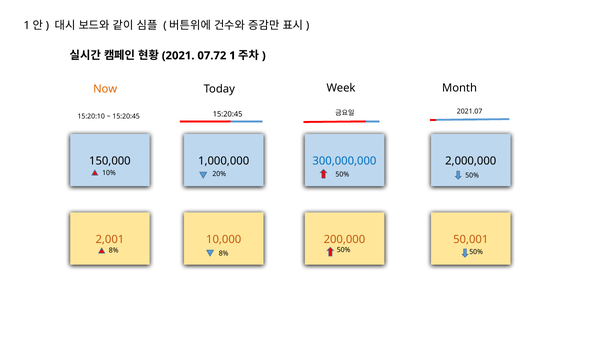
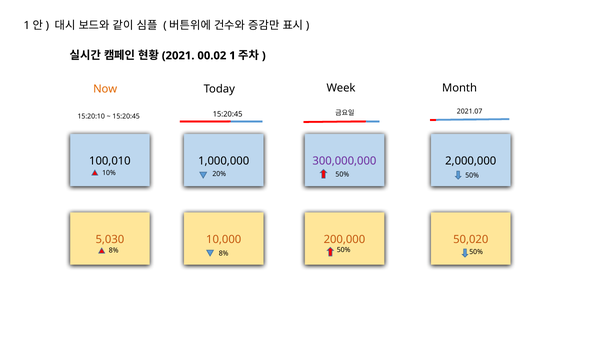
07.72: 07.72 -> 00.02 (212, 56)
150,000: 150,000 -> 100,010 (110, 161)
300,000,000 colour: blue -> purple (344, 161)
2,001: 2,001 -> 5,030 (110, 239)
50,001: 50,001 -> 50,020 (471, 239)
